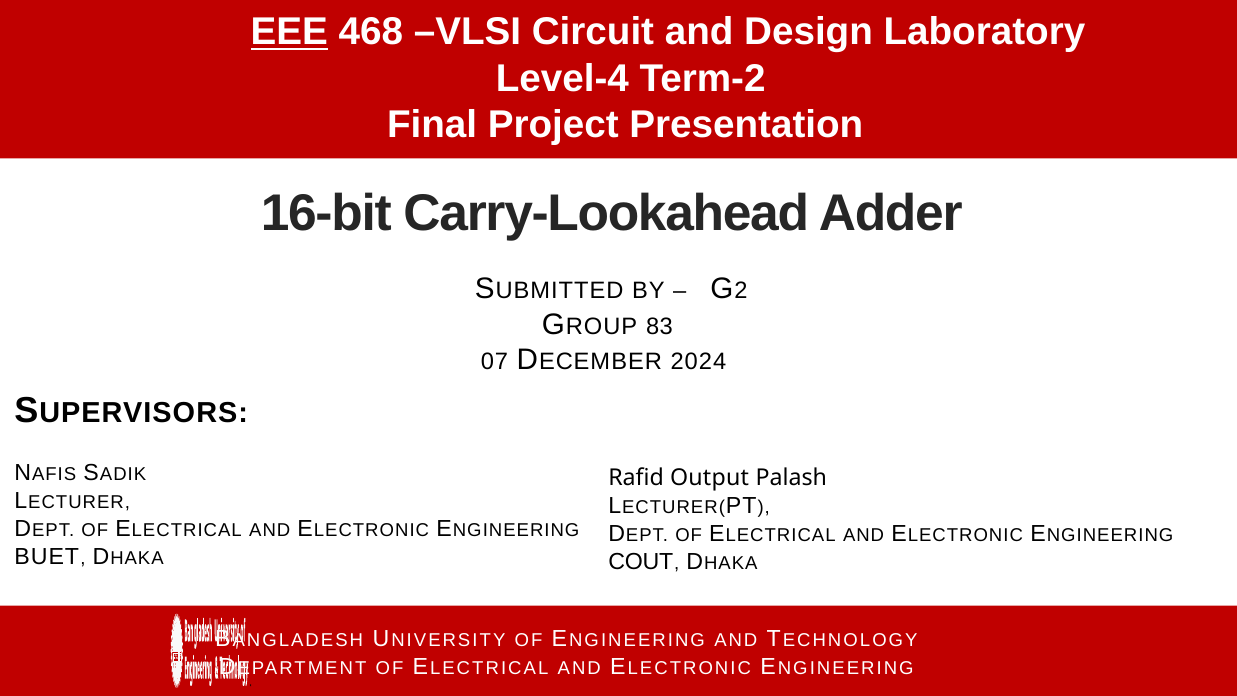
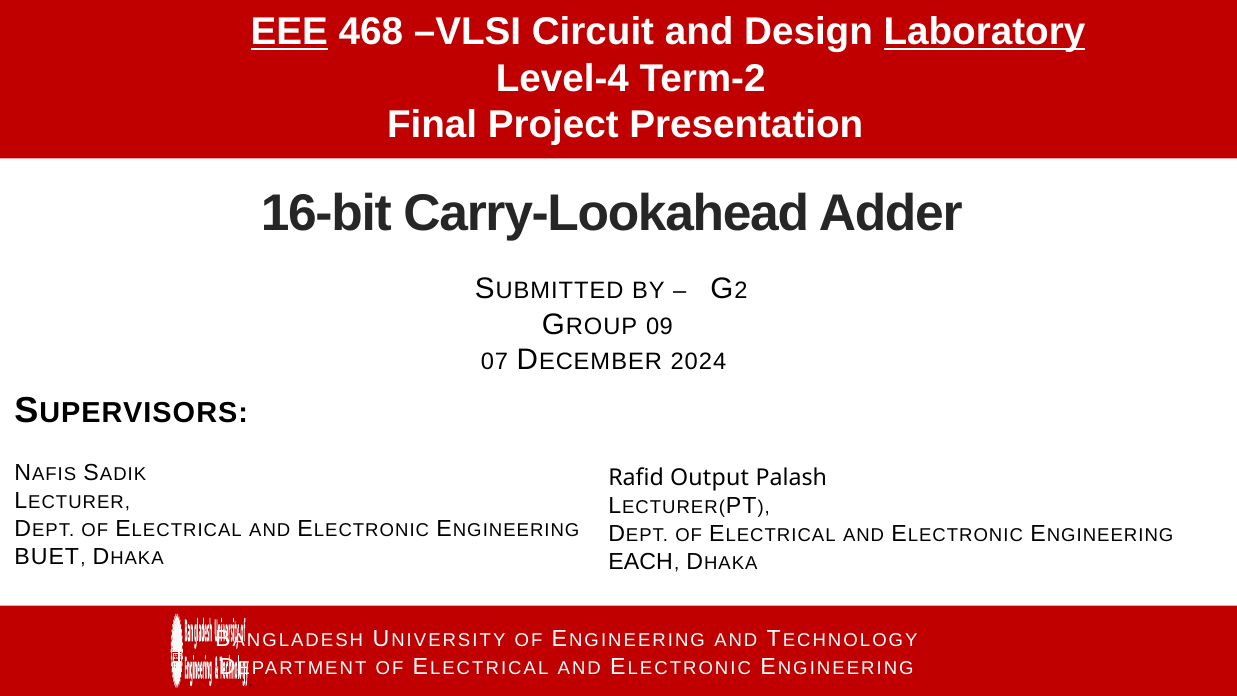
Laboratory underline: none -> present (984, 32)
83: 83 -> 09 (659, 327)
COUT: COUT -> EACH (641, 561)
